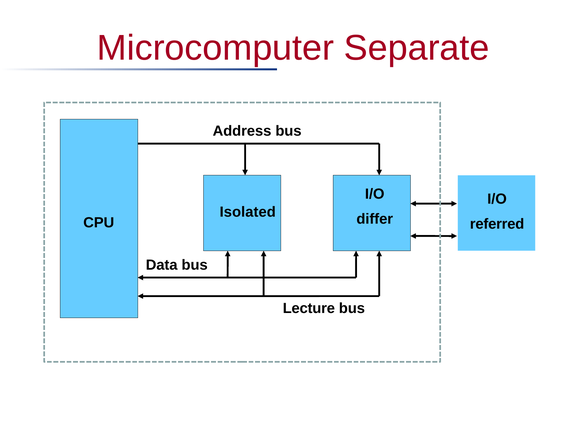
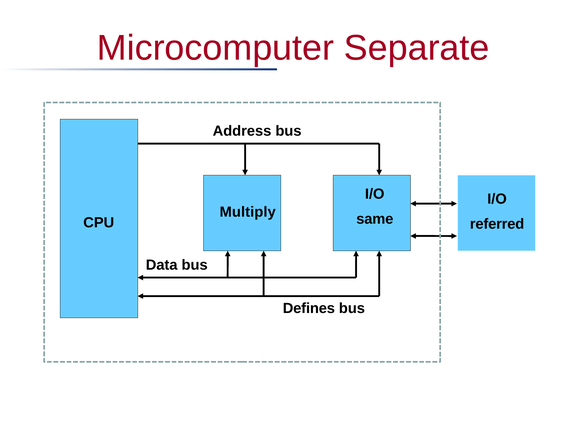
Isolated: Isolated -> Multiply (248, 212)
differ: differ -> same (375, 219)
Lecture: Lecture -> Defines (309, 308)
